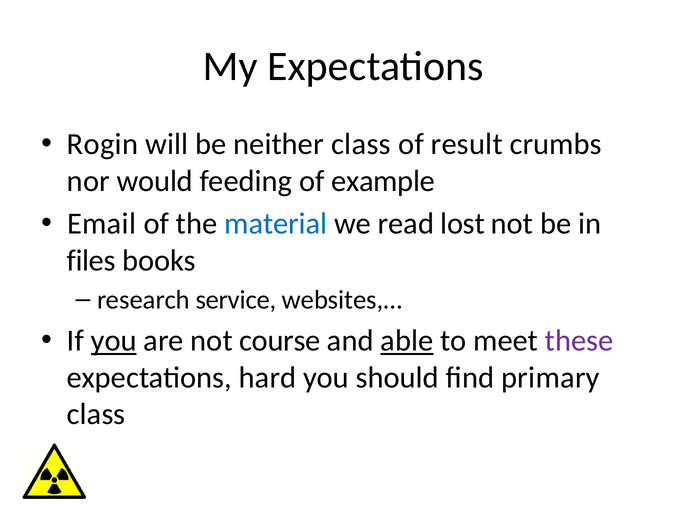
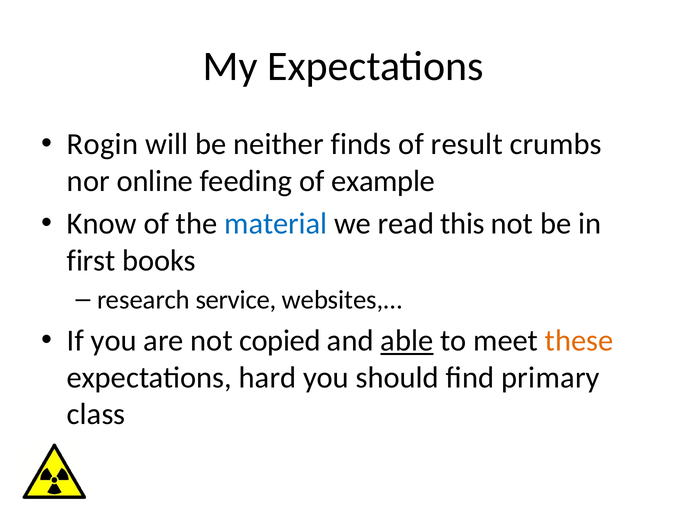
neither class: class -> finds (361, 144)
would: would -> online (155, 181)
Email: Email -> Know (102, 224)
lost: lost -> this (463, 224)
files: files -> first (91, 260)
you underline: present -> none (114, 340)
course: course -> copied (280, 340)
these colour: purple -> orange (579, 340)
